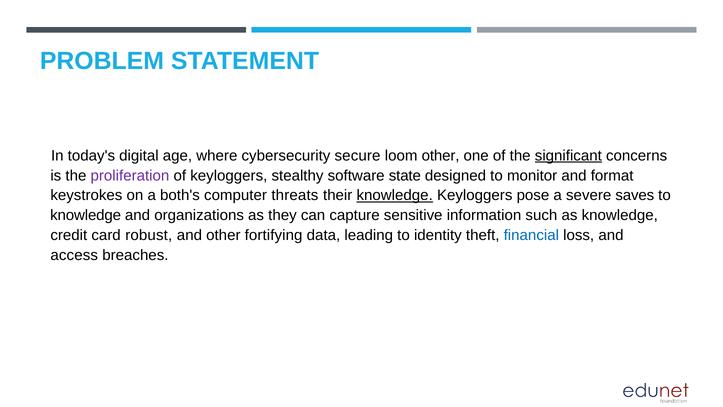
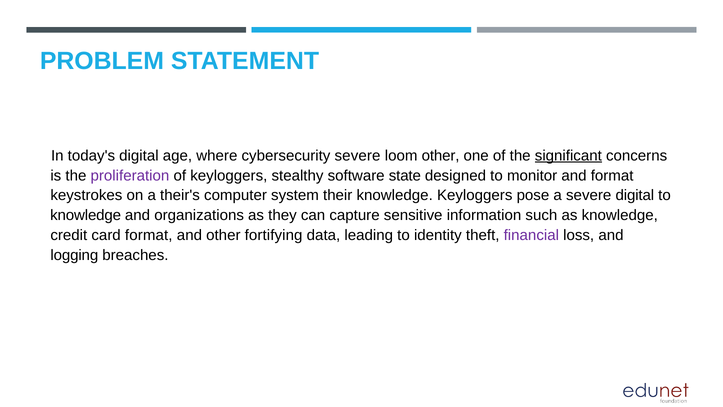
cybersecurity secure: secure -> severe (358, 156)
both's: both's -> their's (180, 195)
threats: threats -> system (295, 195)
knowledge underline: present -> none (395, 195)
severe saves: saves -> digital (635, 195)
card robust: robust -> format (149, 235)
financial colour: blue -> purple (531, 235)
access: access -> logging (74, 255)
